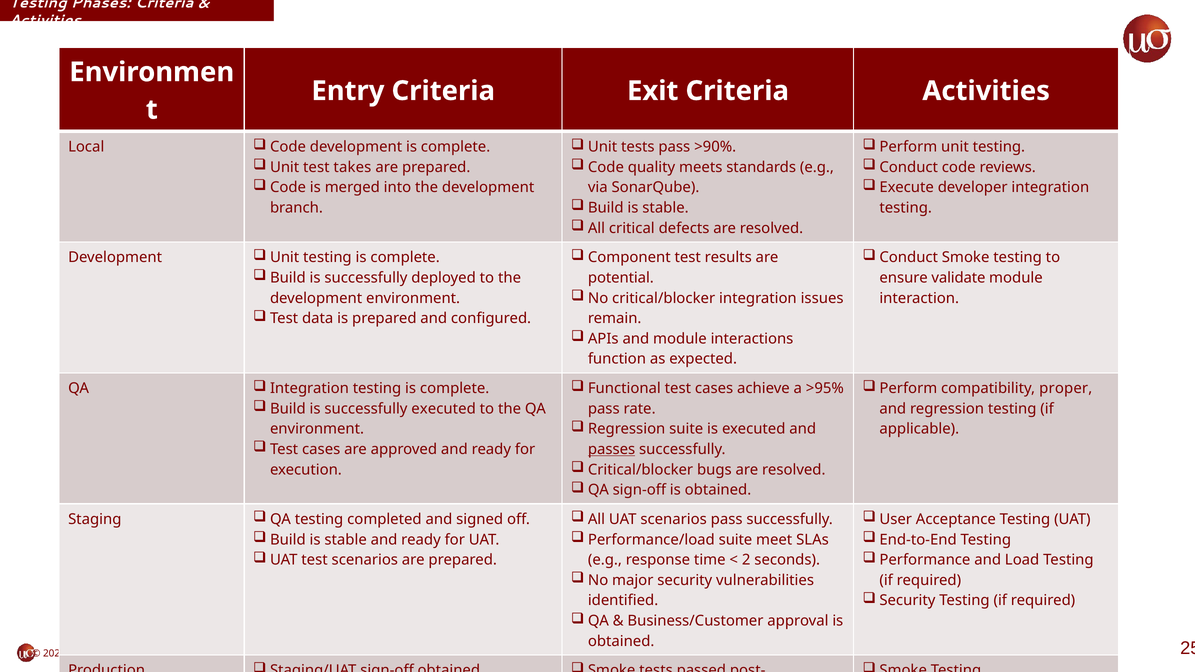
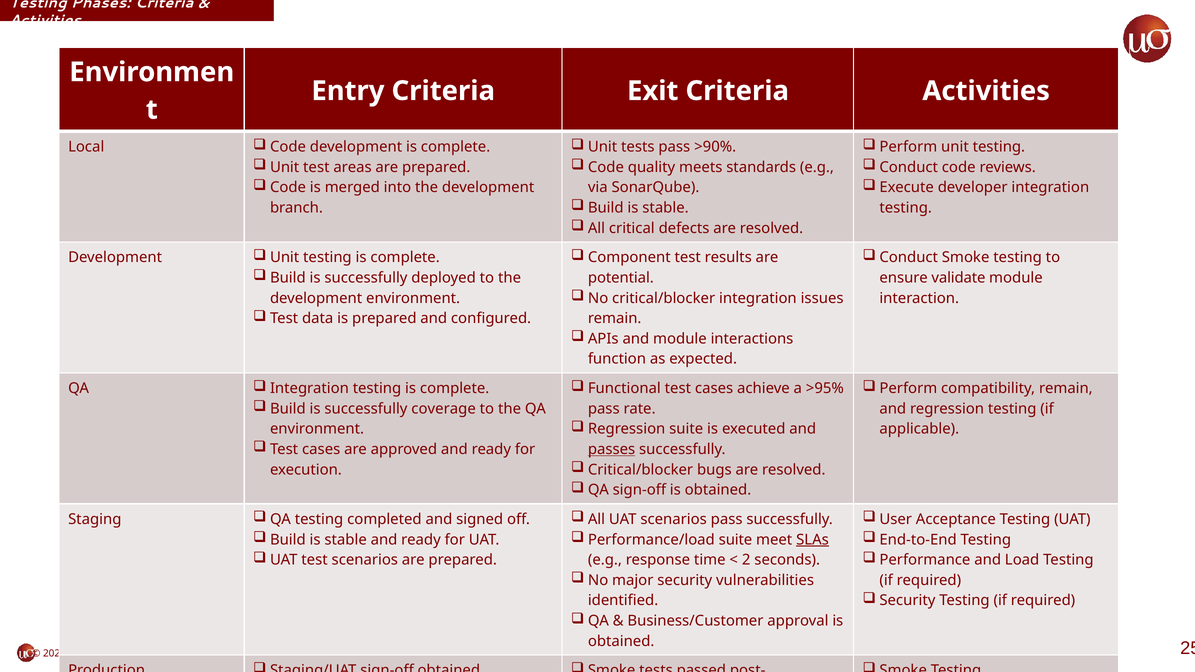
takes: takes -> areas (353, 167)
compatibility proper: proper -> remain (1066, 388)
successfully executed: executed -> coverage (444, 409)
SLAs underline: none -> present (812, 540)
